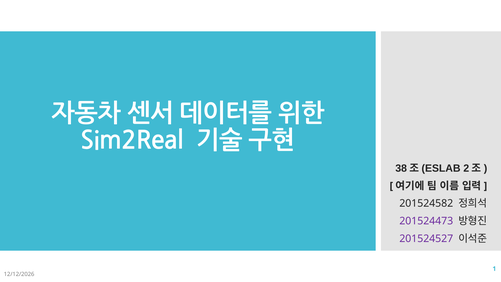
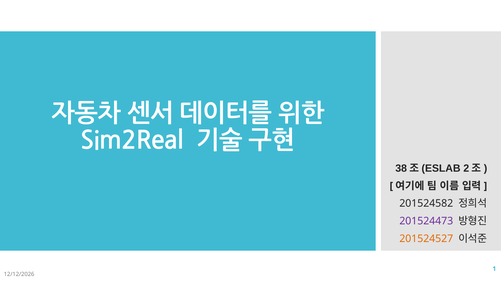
201524527 colour: purple -> orange (426, 238)
